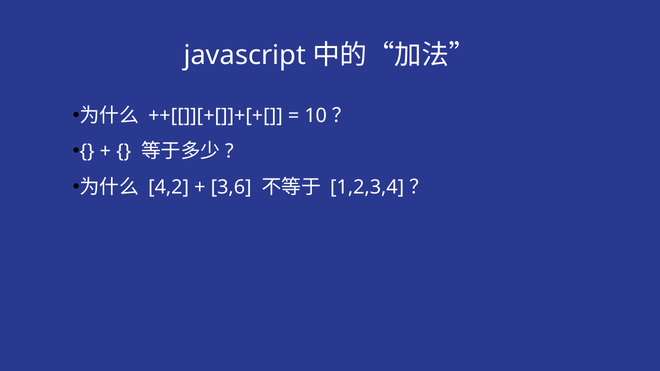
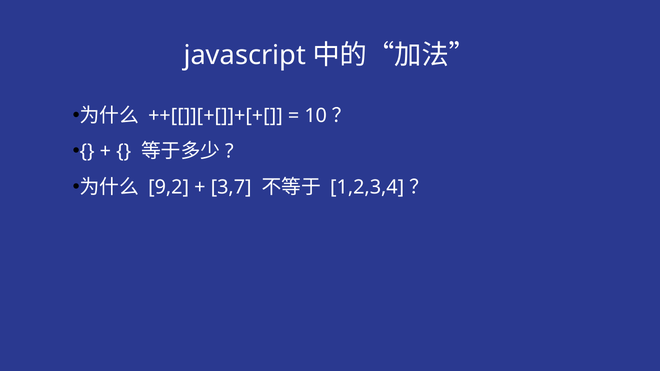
4,2: 4,2 -> 9,2 (169, 187)
3,6: 3,6 -> 3,7 (231, 187)
